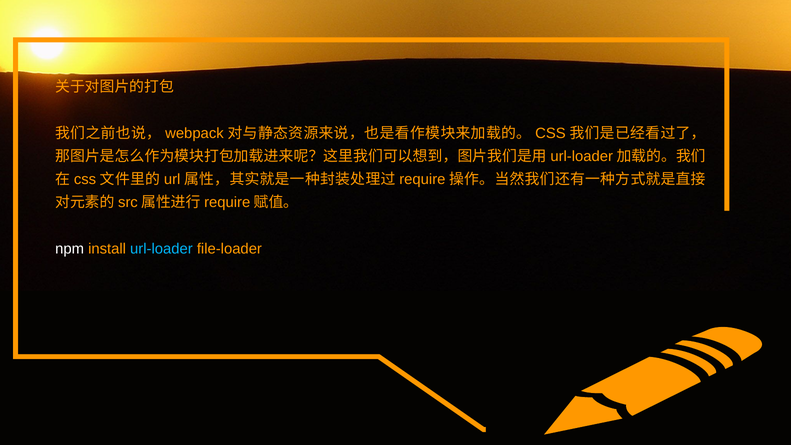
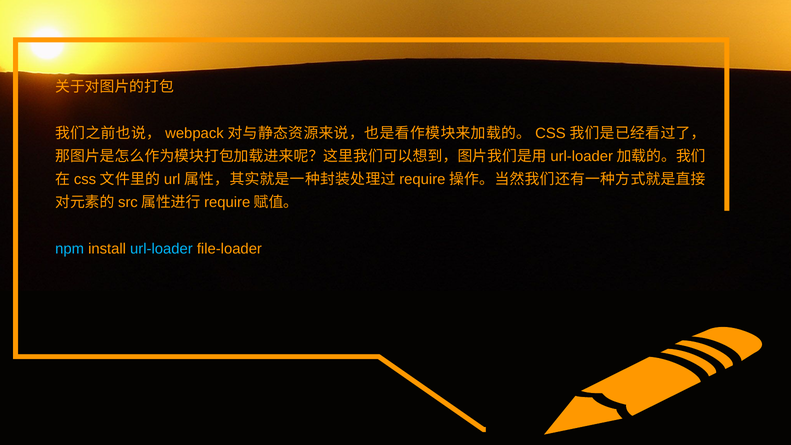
npm colour: white -> light blue (70, 249)
